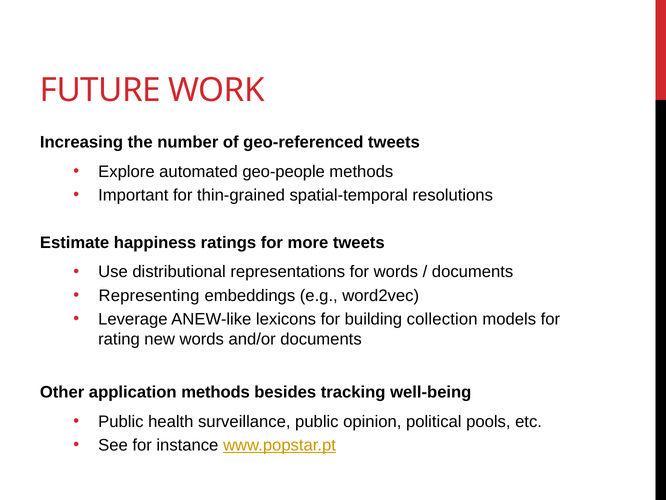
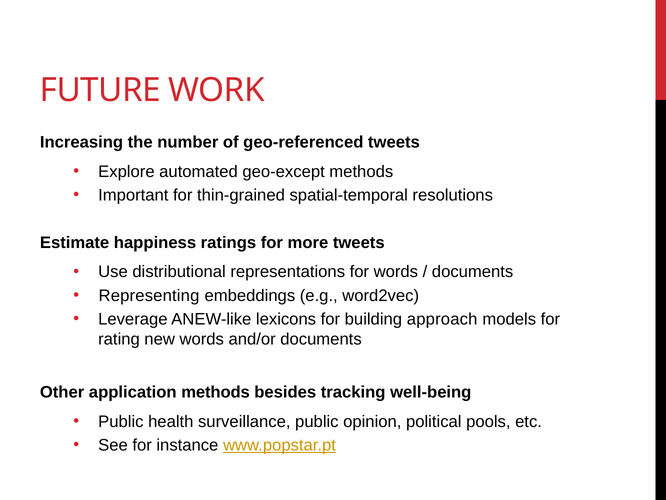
geo-people: geo-people -> geo-except (284, 171)
collection: collection -> approach (442, 319)
